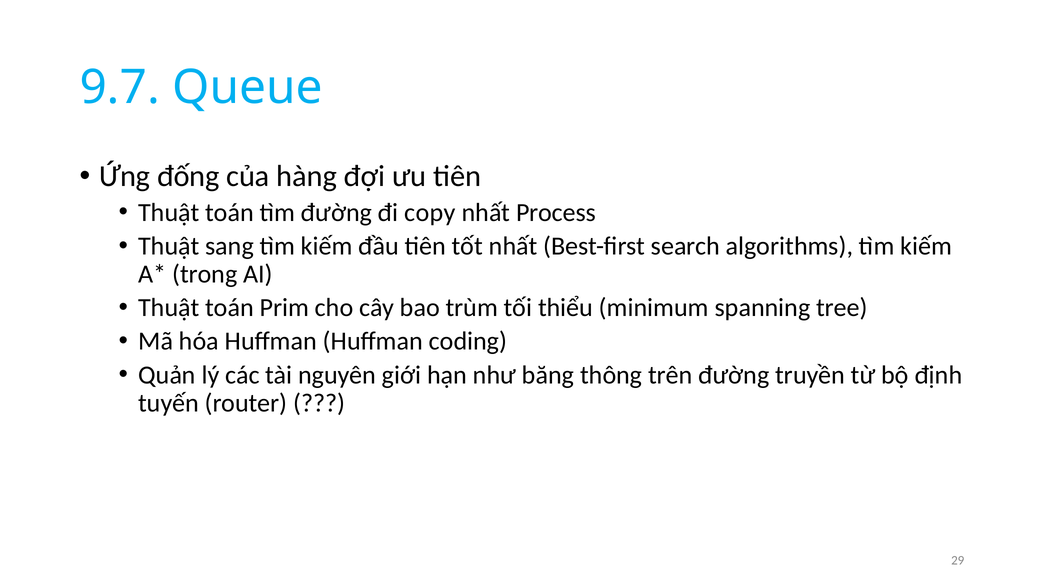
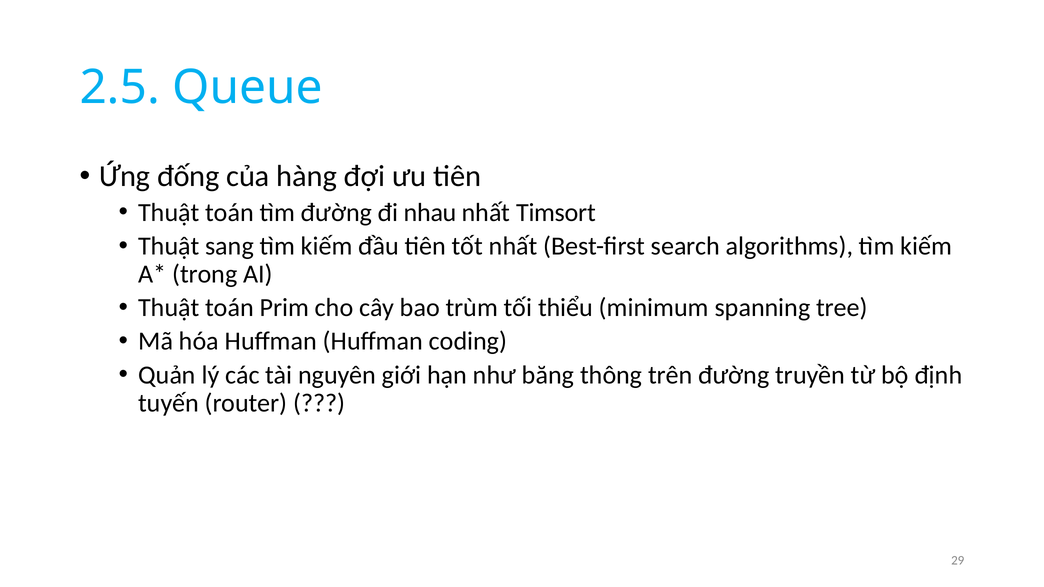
9.7: 9.7 -> 2.5 (120, 88)
copy: copy -> nhau (430, 213)
Process: Process -> Timsort (556, 213)
